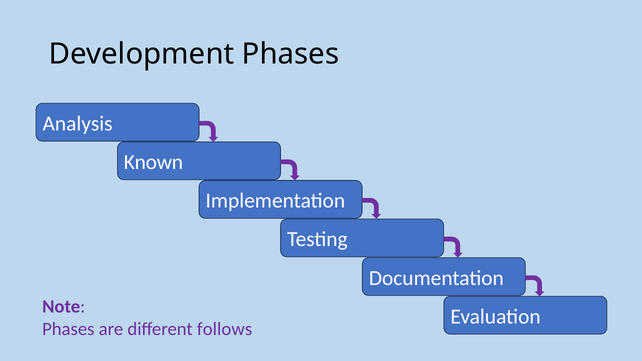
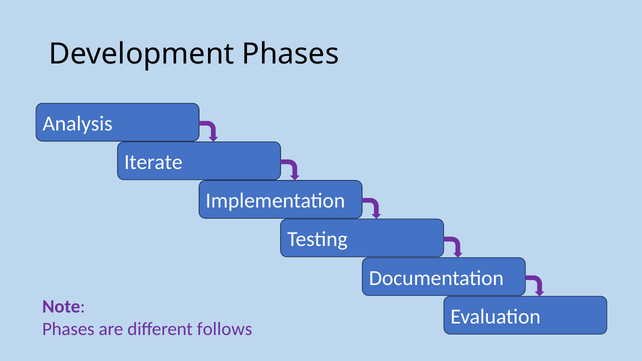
Known: Known -> Iterate (153, 162)
